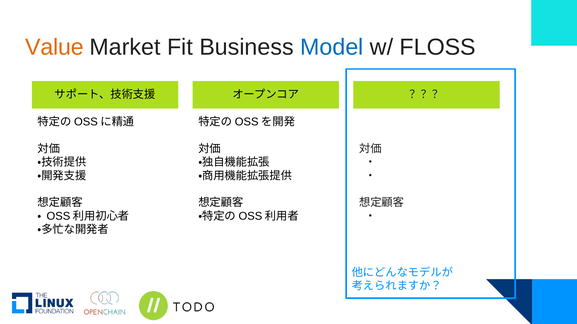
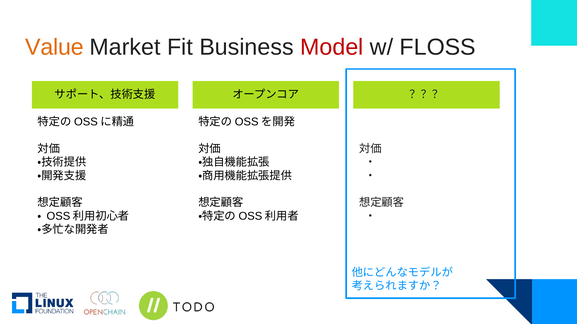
Model colour: blue -> red (332, 47)
